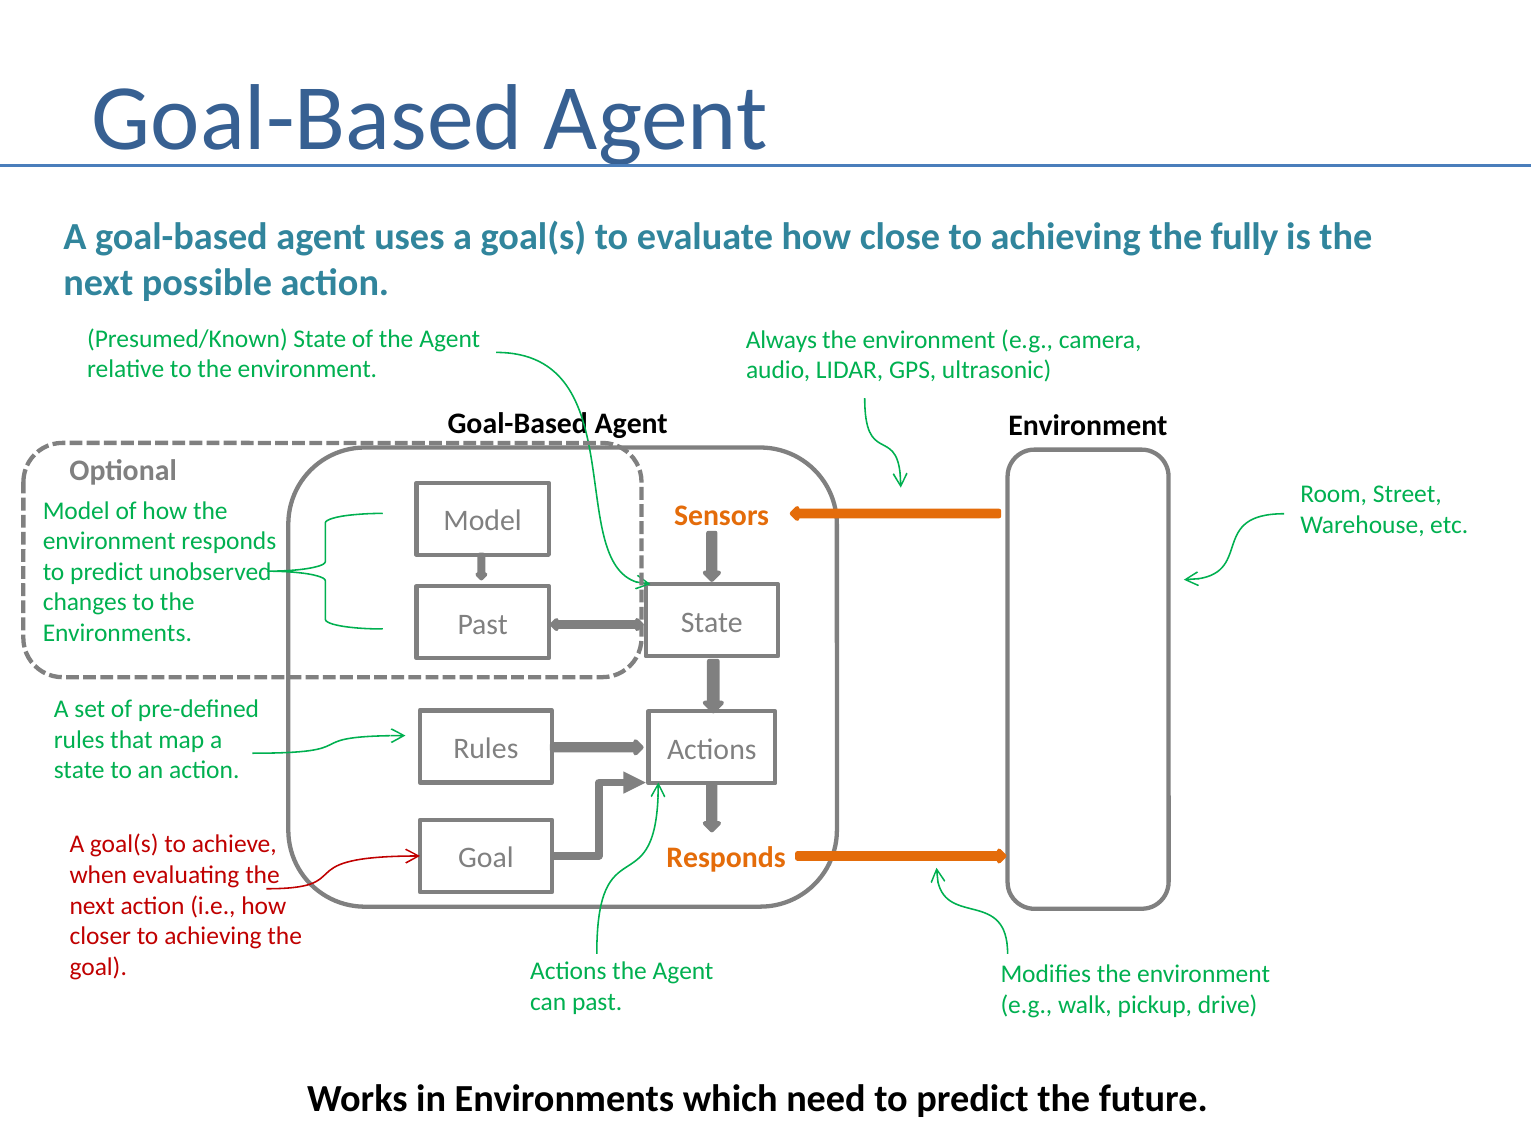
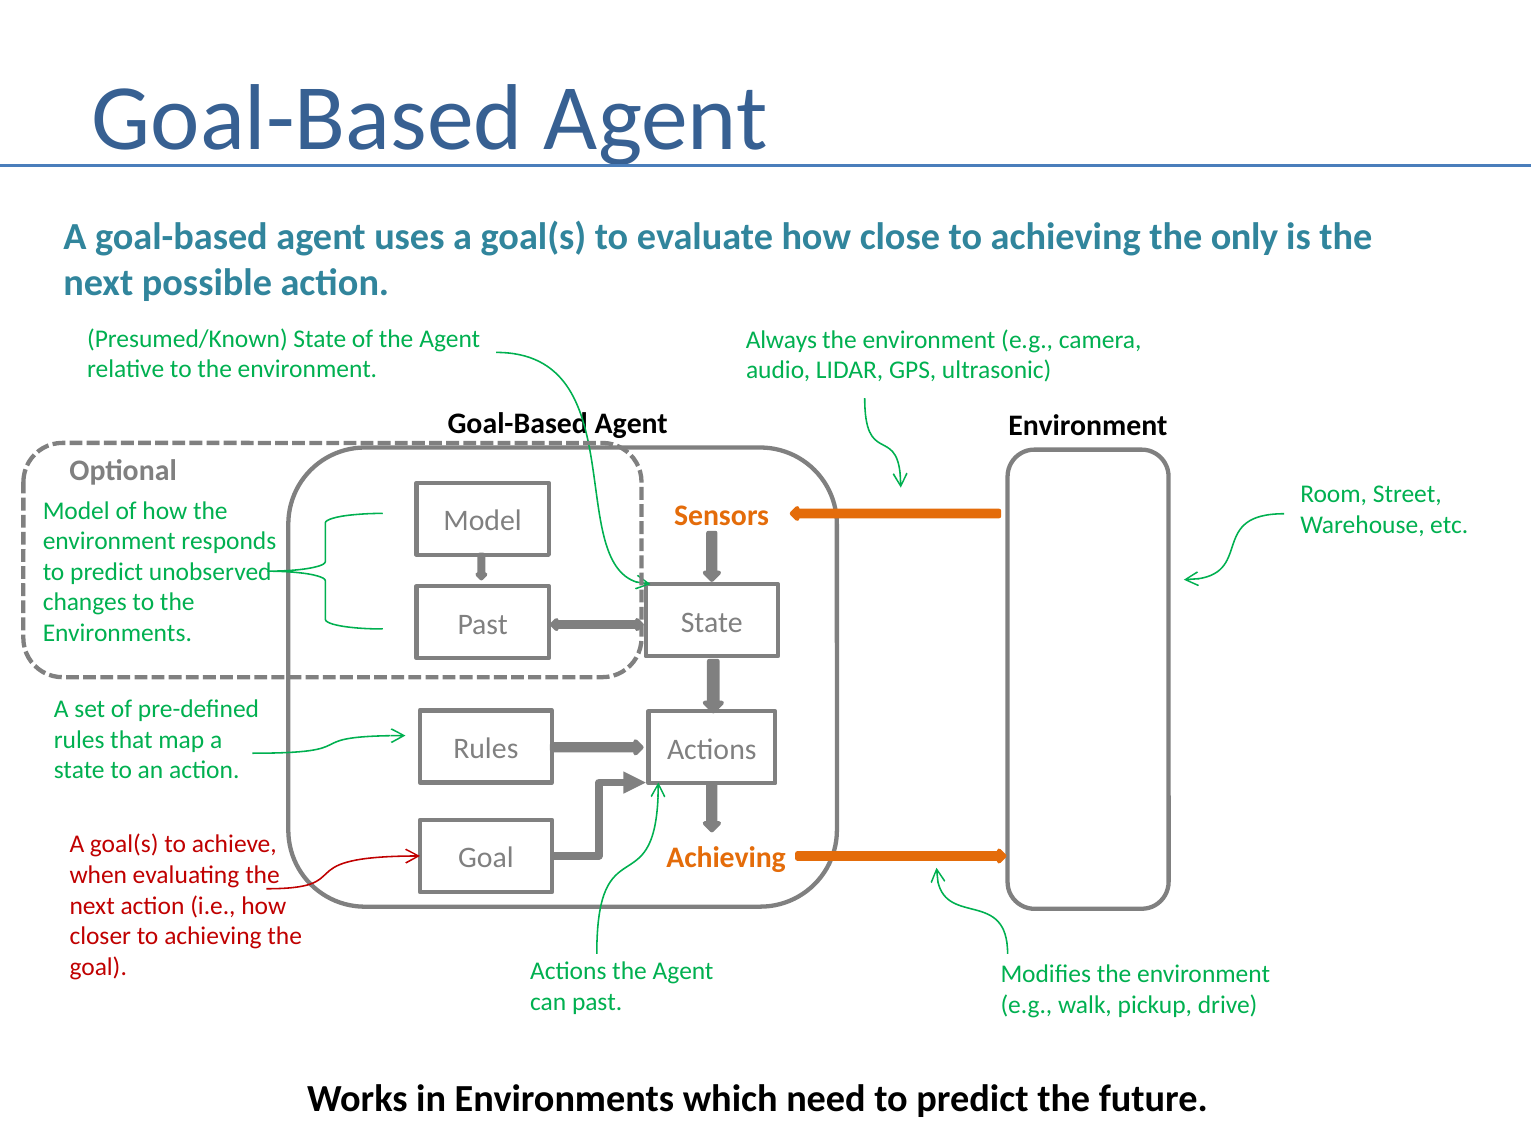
fully: fully -> only (1245, 237)
Responds: Responds -> Achieving (726, 858)
